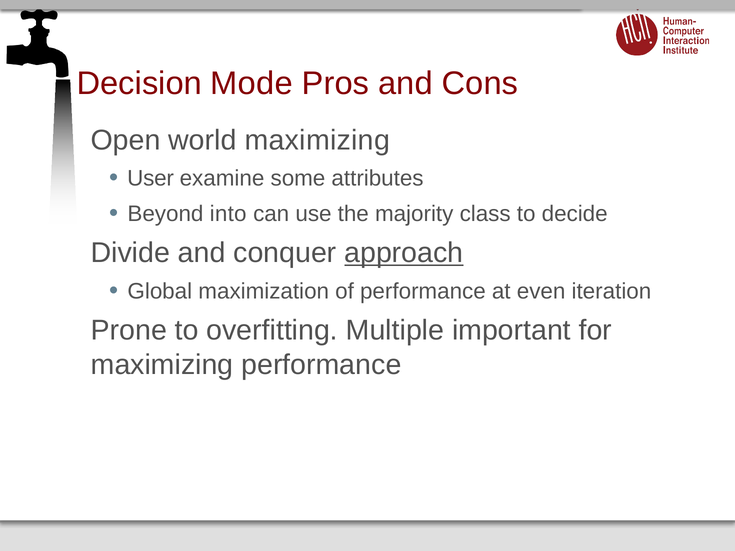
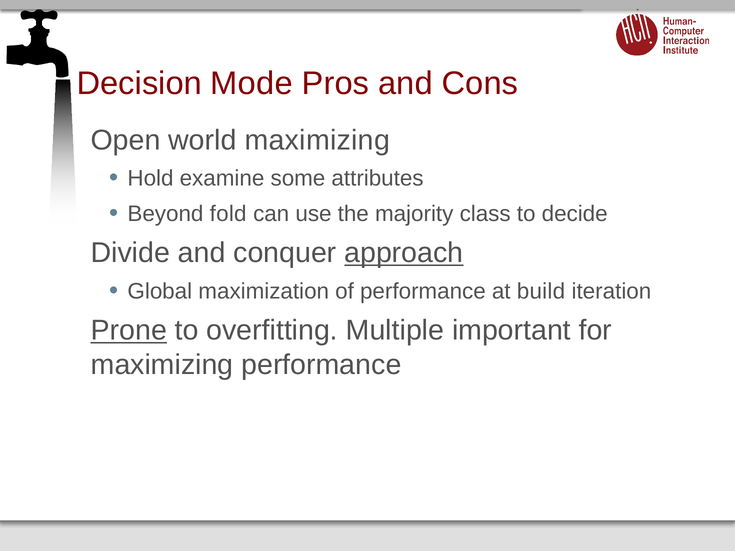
User: User -> Hold (151, 179)
into: into -> fold (228, 214)
even: even -> build (541, 291)
Prone underline: none -> present (129, 331)
